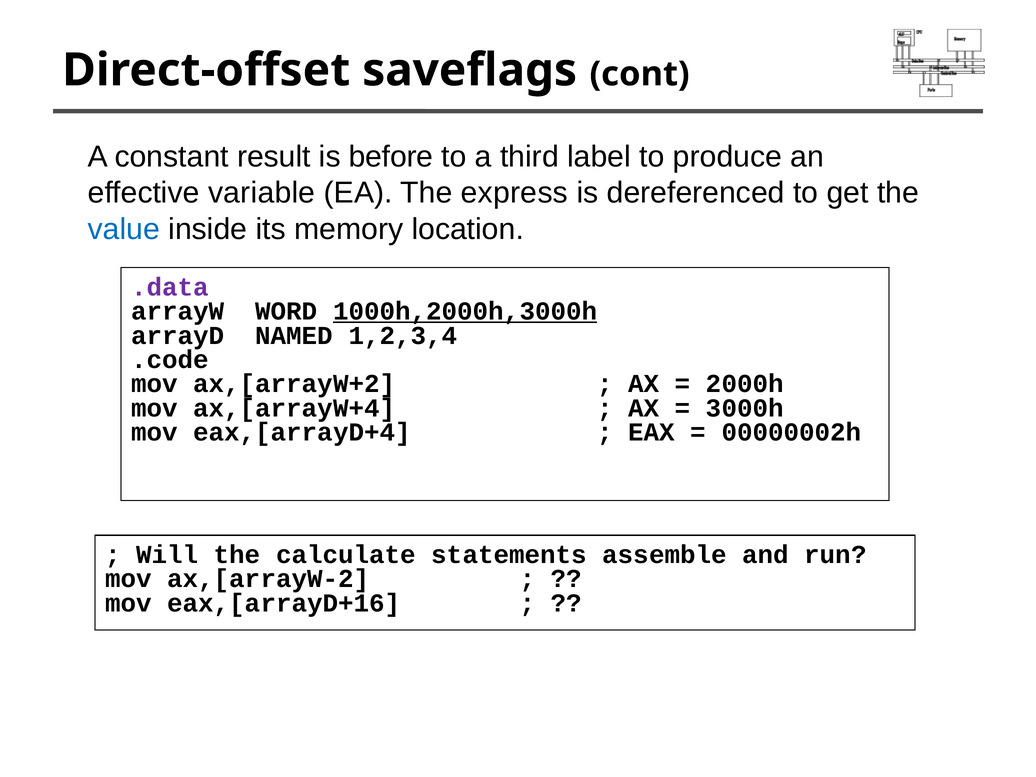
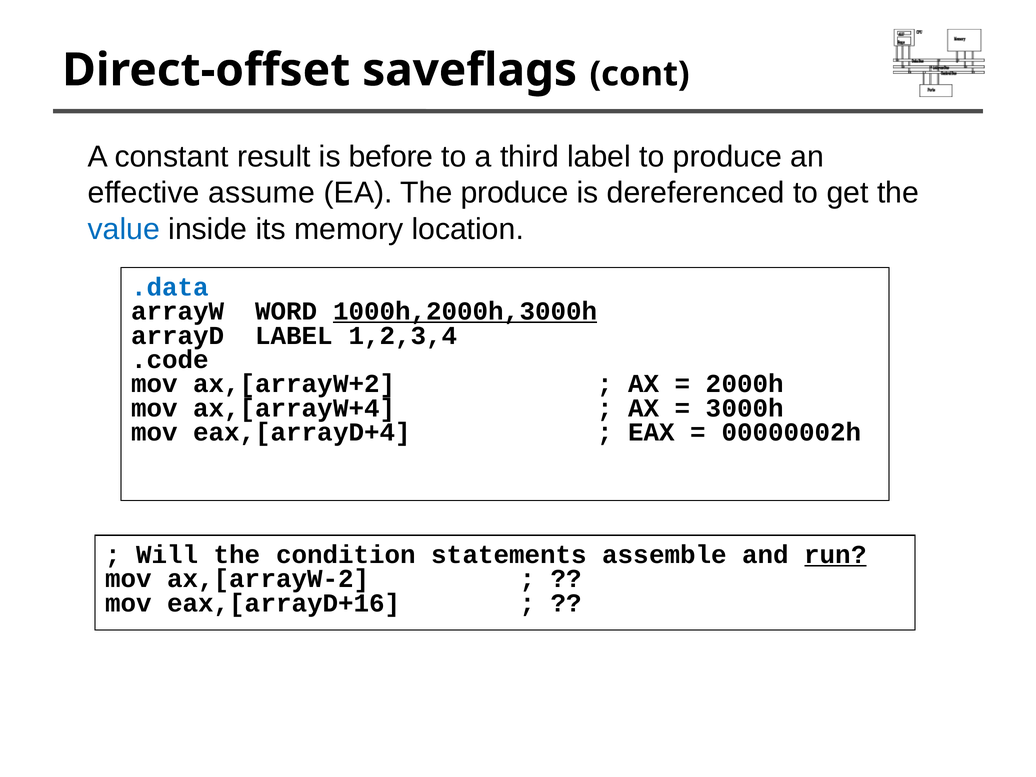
variable: variable -> assume (262, 193)
The express: express -> produce (515, 193)
.data colour: purple -> blue (170, 287)
arrayD NAMED: NAMED -> LABEL (294, 335)
calculate: calculate -> condition (346, 555)
run underline: none -> present (835, 555)
